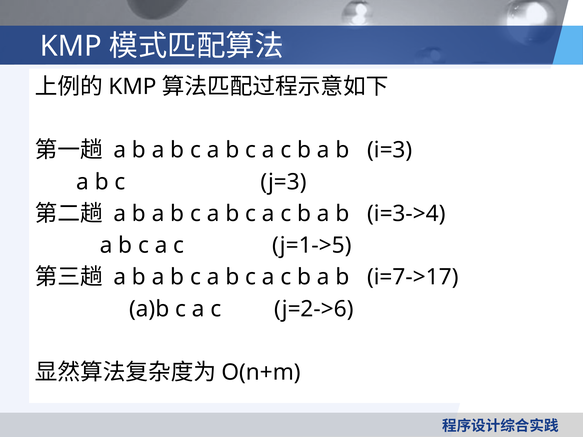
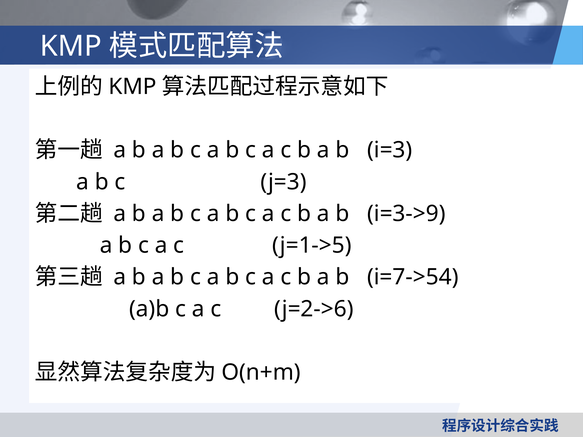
i=3->4: i=3->4 -> i=3->9 (406, 214)
i=7->17: i=7->17 -> i=7->54 (413, 277)
